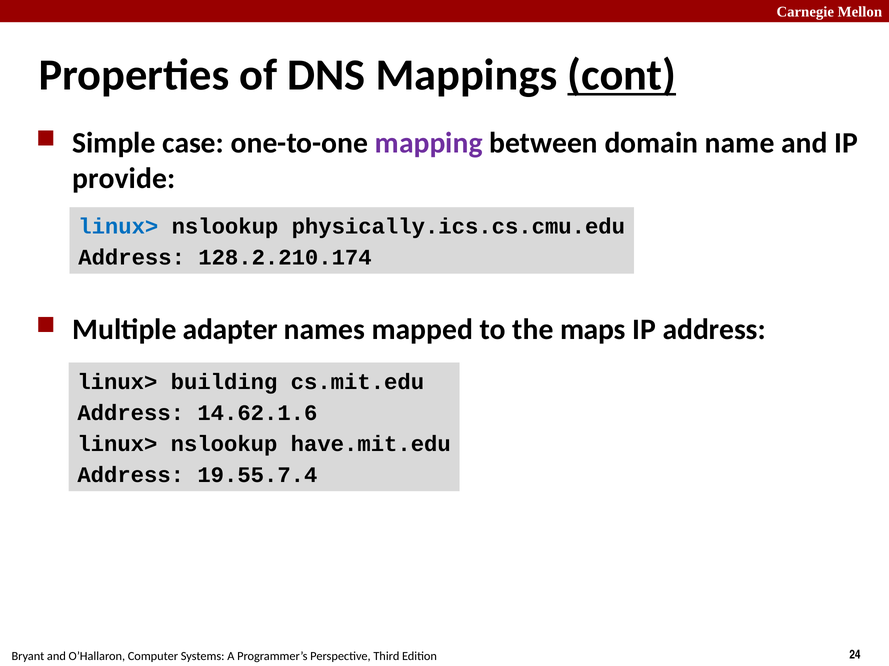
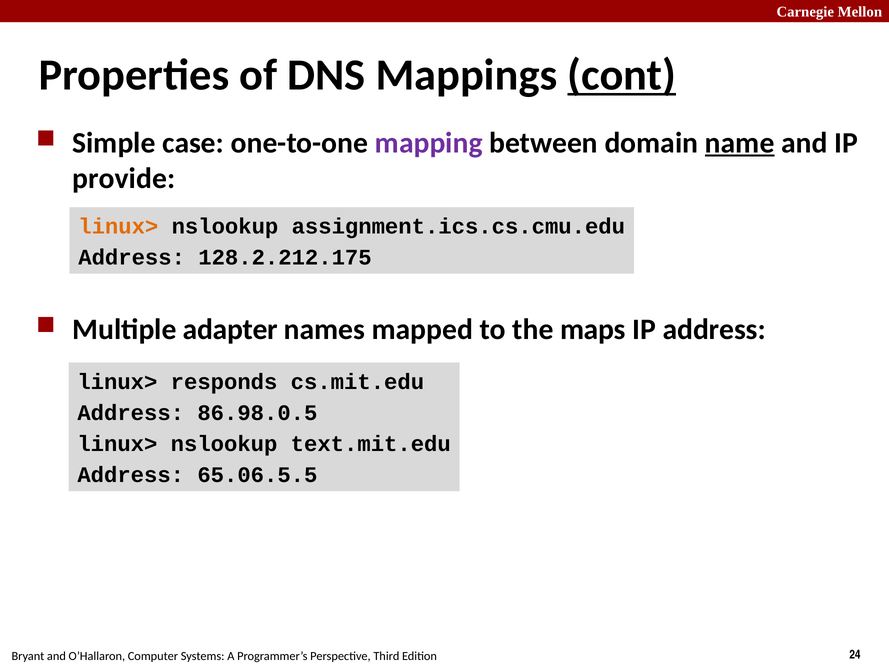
name underline: none -> present (740, 143)
linux> colour: blue -> orange (118, 227)
physically.ics.cs.cmu.edu: physically.ics.cs.cmu.edu -> assignment.ics.cs.cmu.edu (458, 227)
128.2.210.174: 128.2.210.174 -> 128.2.212.175 (285, 258)
building: building -> responds (224, 382)
14.62.1.6: 14.62.1.6 -> 86.98.0.5 (257, 413)
have.mit.edu: have.mit.edu -> text.mit.edu (371, 445)
19.55.7.4: 19.55.7.4 -> 65.06.5.5 (257, 476)
